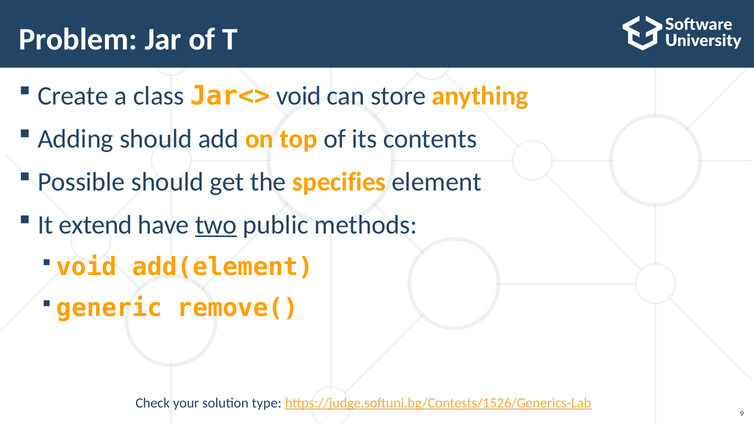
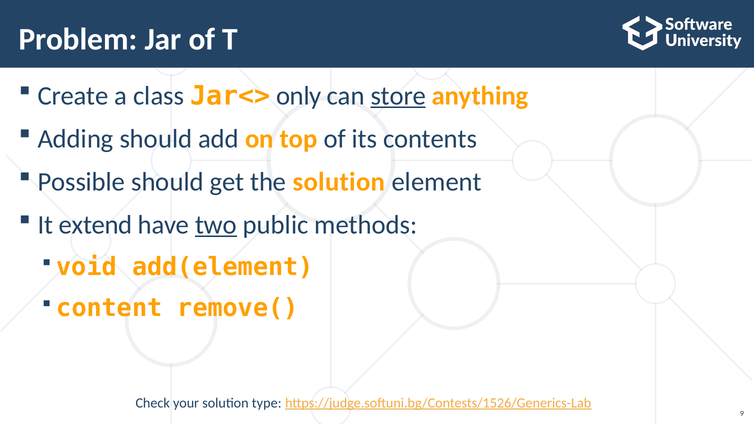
Jar<> void: void -> only (299, 96)
store underline: none -> present (398, 96)
the specifies: specifies -> solution (339, 182)
generic: generic -> content (109, 308)
